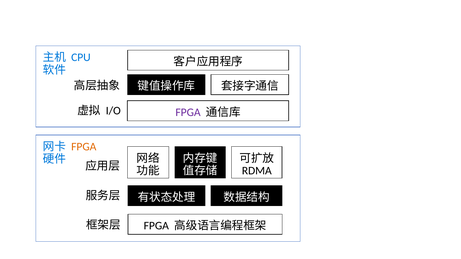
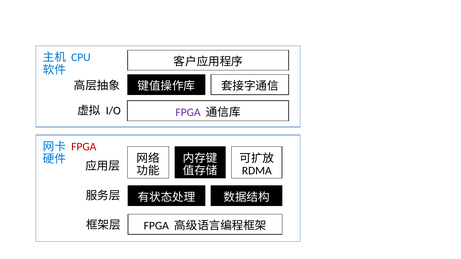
FPGA colour: orange -> red (84, 147)
